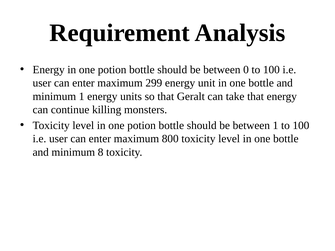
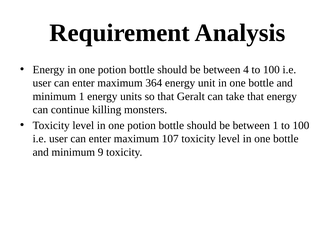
0: 0 -> 4 (246, 70)
299: 299 -> 364 (154, 83)
800: 800 -> 107 (170, 139)
8: 8 -> 9 (101, 152)
